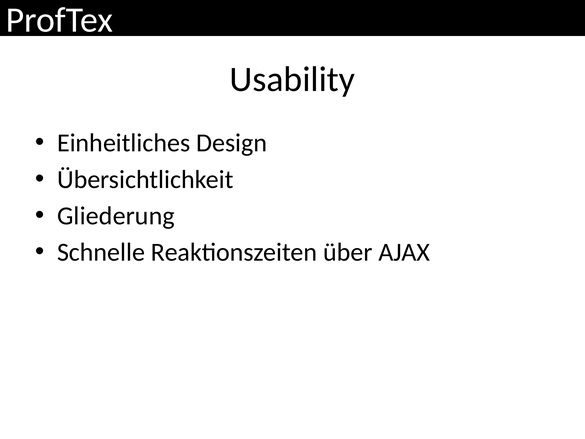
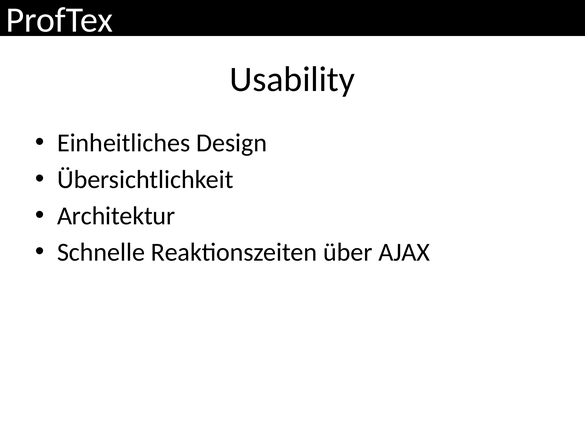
Gliederung: Gliederung -> Architektur (116, 216)
